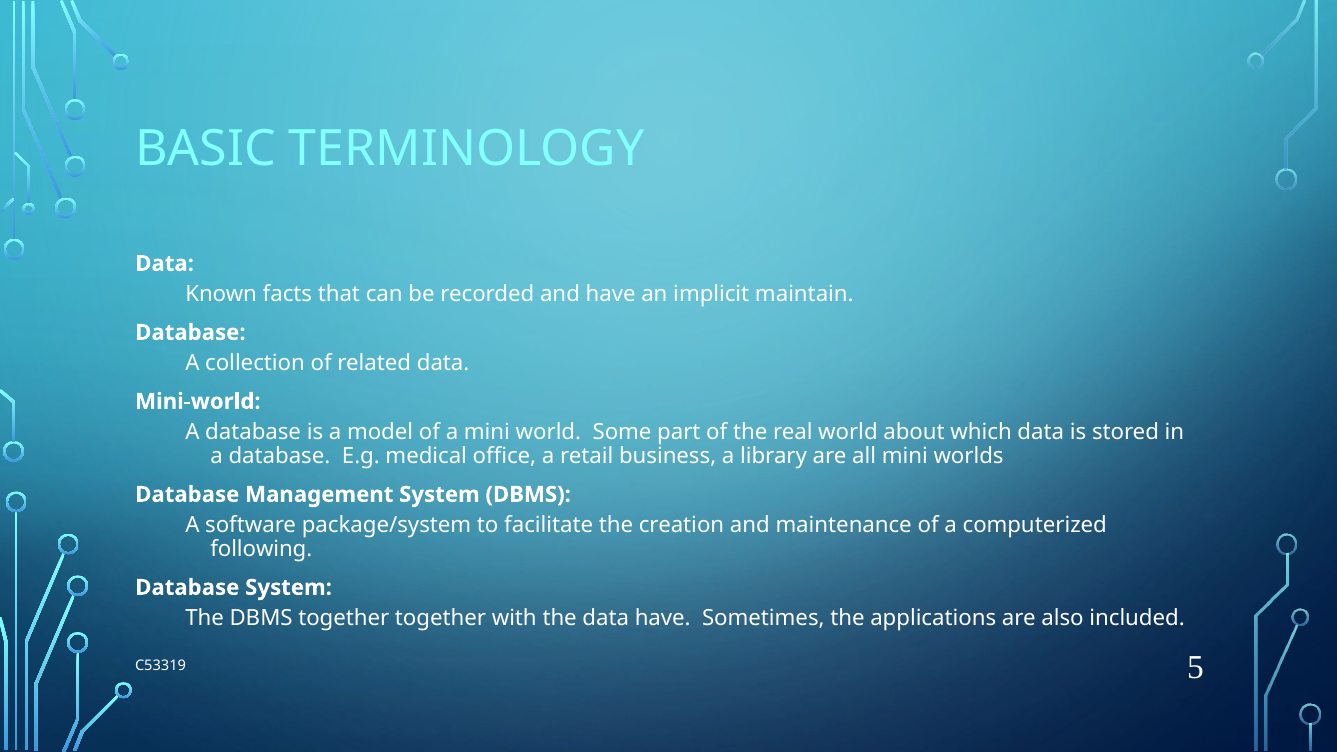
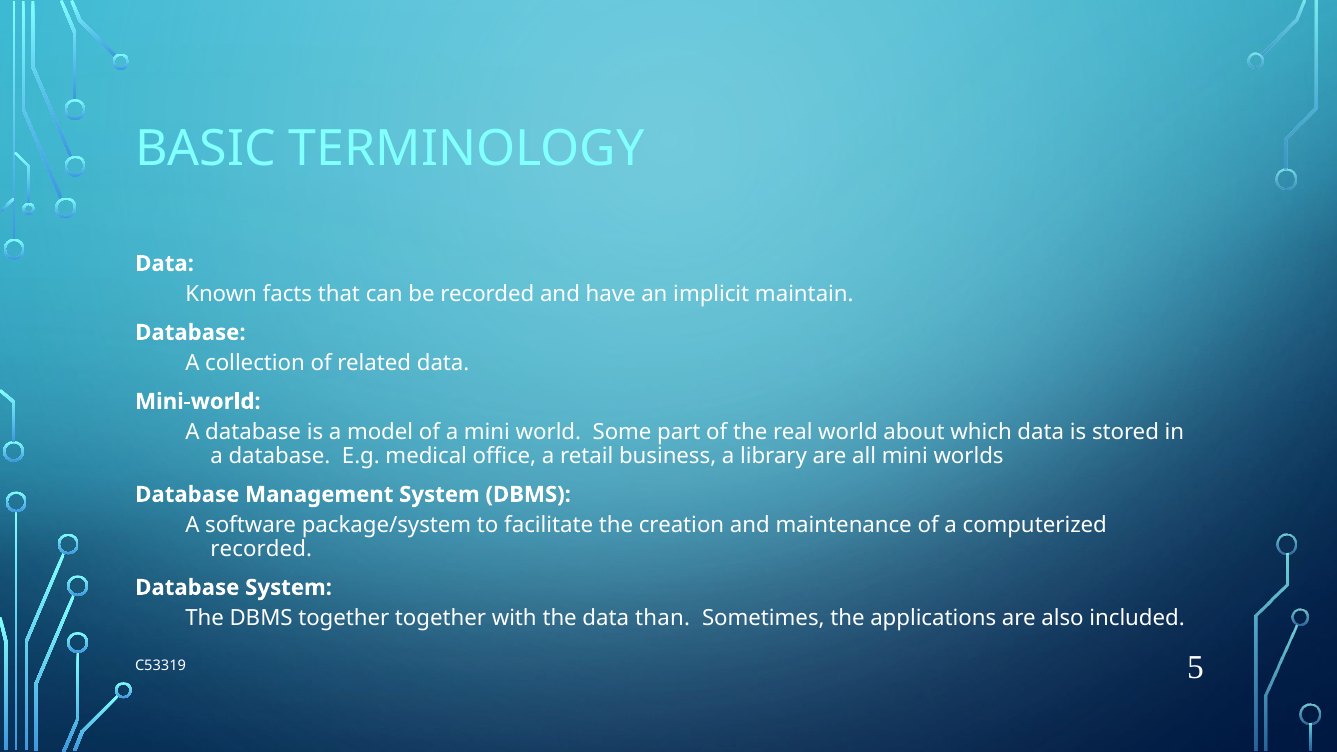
following: following -> recorded (261, 550)
data have: have -> than (663, 619)
